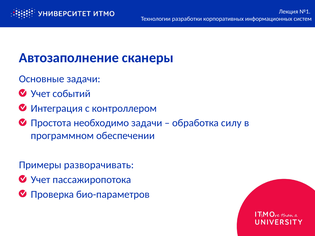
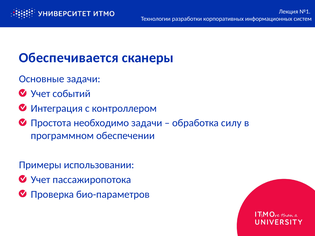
Автозаполнение: Автозаполнение -> Обеспечивается (69, 58)
разворачивать: разворачивать -> использовании (99, 165)
